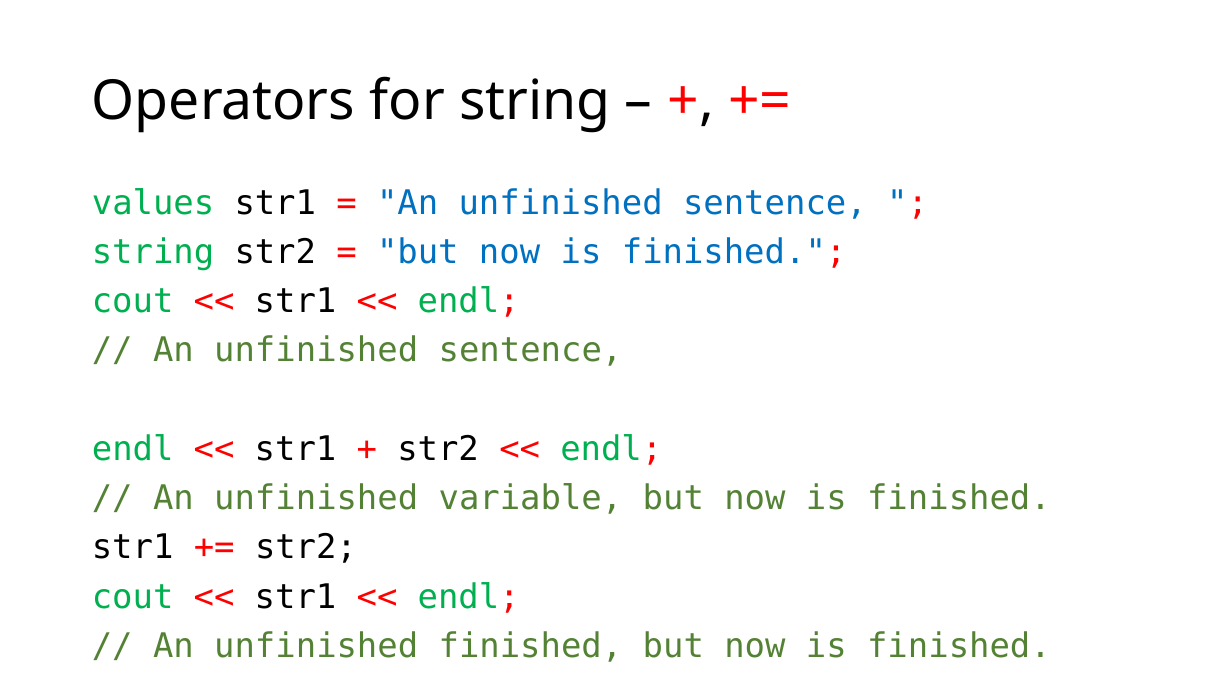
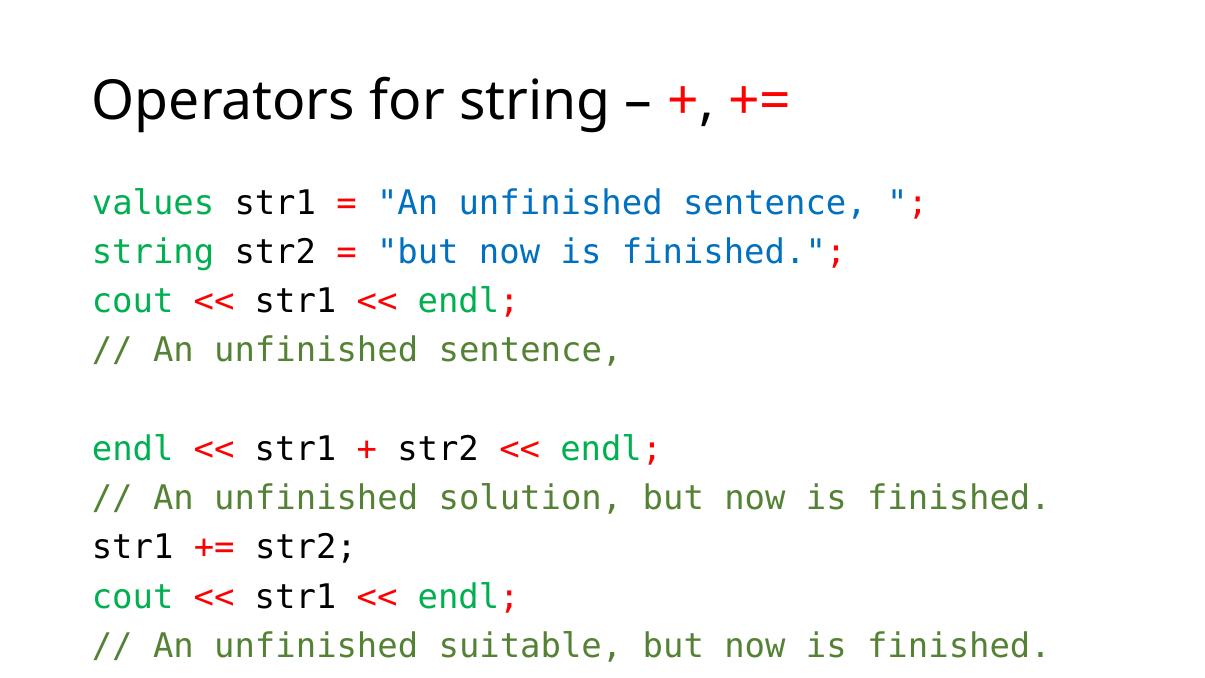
variable: variable -> solution (530, 498)
unfinished finished: finished -> suitable (530, 646)
